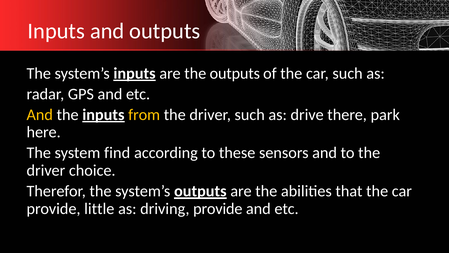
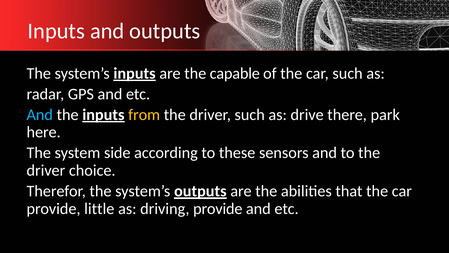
the outputs: outputs -> capable (235, 73)
And colour: yellow -> light blue (40, 115)
find: find -> side (117, 153)
